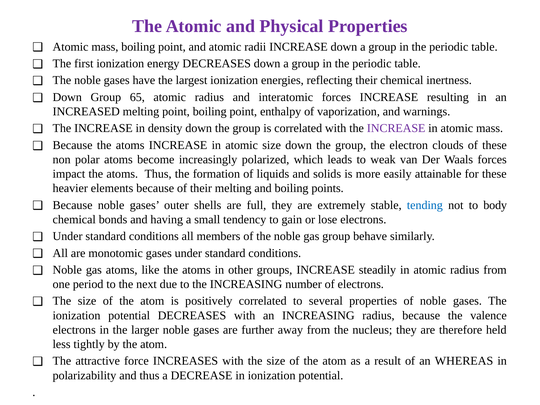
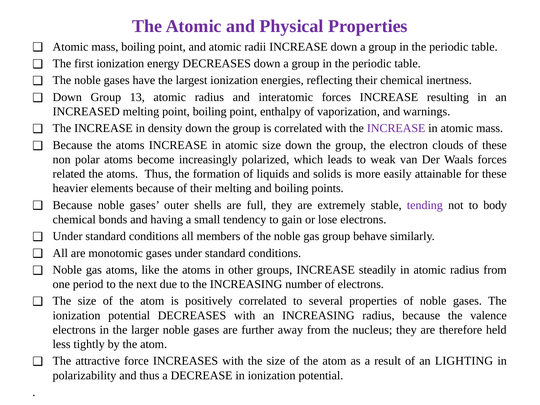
65: 65 -> 13 (137, 97)
impact: impact -> related (69, 174)
tending colour: blue -> purple (425, 205)
WHEREAS: WHEREAS -> LIGHTING (464, 361)
